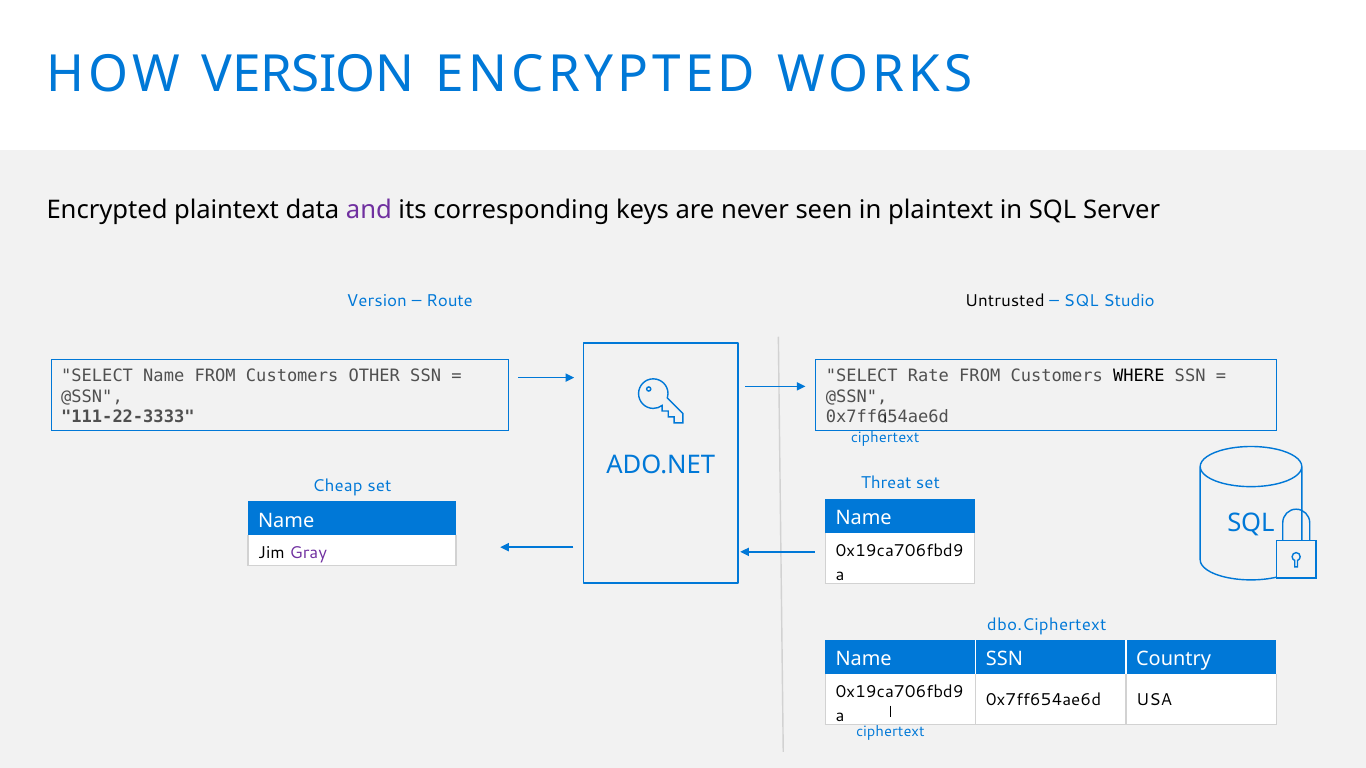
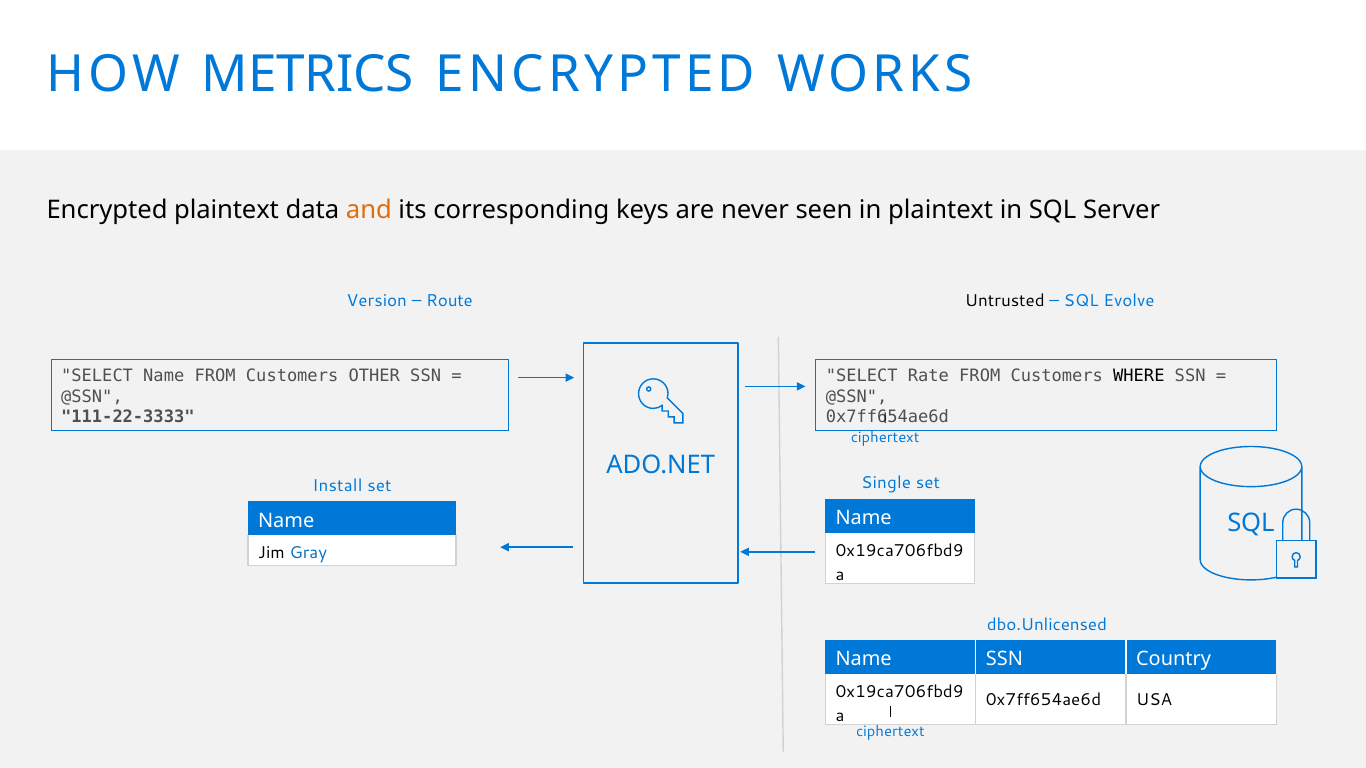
HOW VERSION: VERSION -> METRICS (308, 75)
and colour: purple -> orange (369, 210)
Studio: Studio -> Evolve (1129, 301)
Threat: Threat -> Single (886, 483)
Cheap: Cheap -> Install (337, 486)
Gray colour: purple -> blue (308, 553)
dbo.Ciphertext: dbo.Ciphertext -> dbo.Unlicensed (1047, 625)
